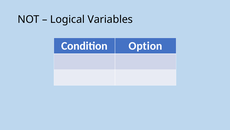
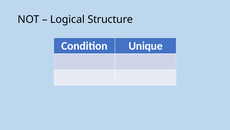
Variables: Variables -> Structure (110, 19)
Option: Option -> Unique (146, 46)
